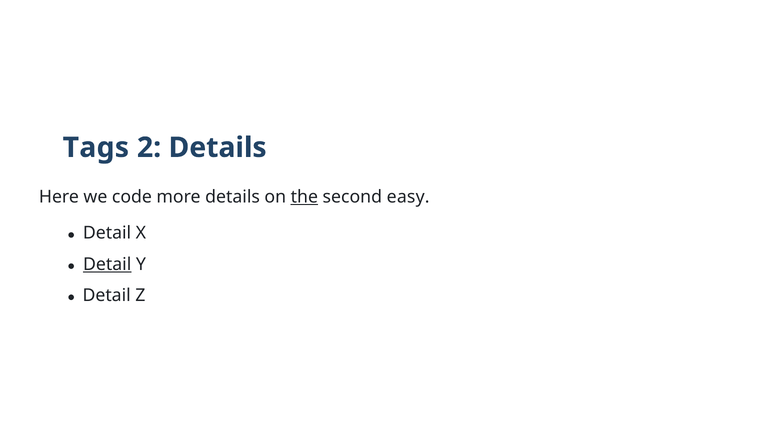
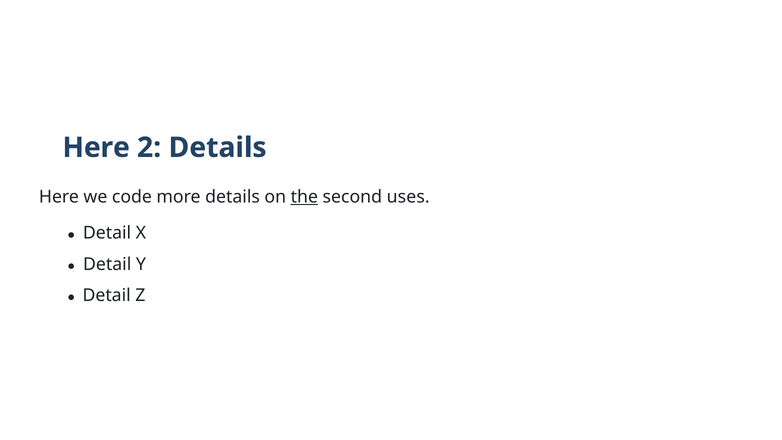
Tags: Tags -> Here (96, 148)
easy: easy -> uses (408, 197)
Detail underline: present -> none (107, 264)
